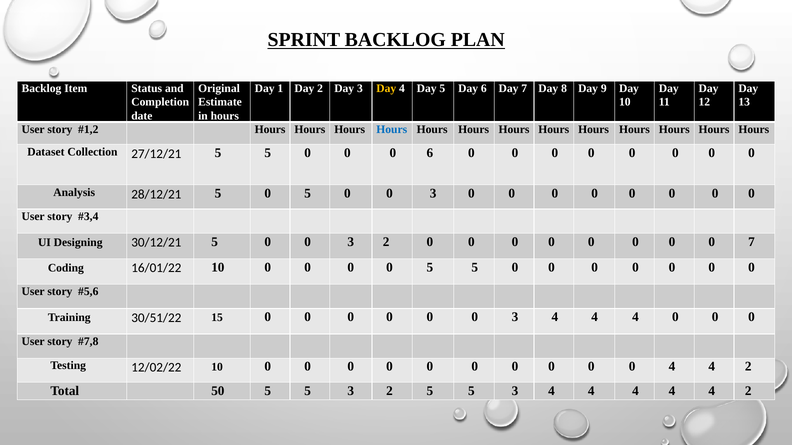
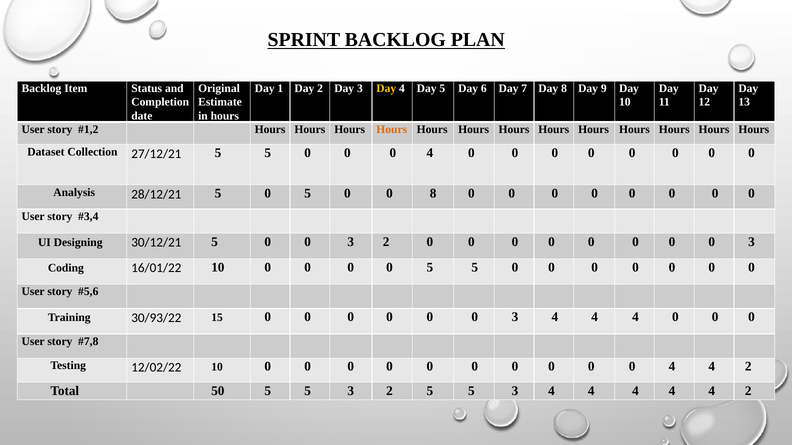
Hours colour: blue -> orange (392, 130)
6: 6 -> 4 (430, 153)
3: 3 -> 8 (433, 194)
7: 7 -> 3 (751, 242)
30/51/22: 30/51/22 -> 30/93/22 (156, 318)
